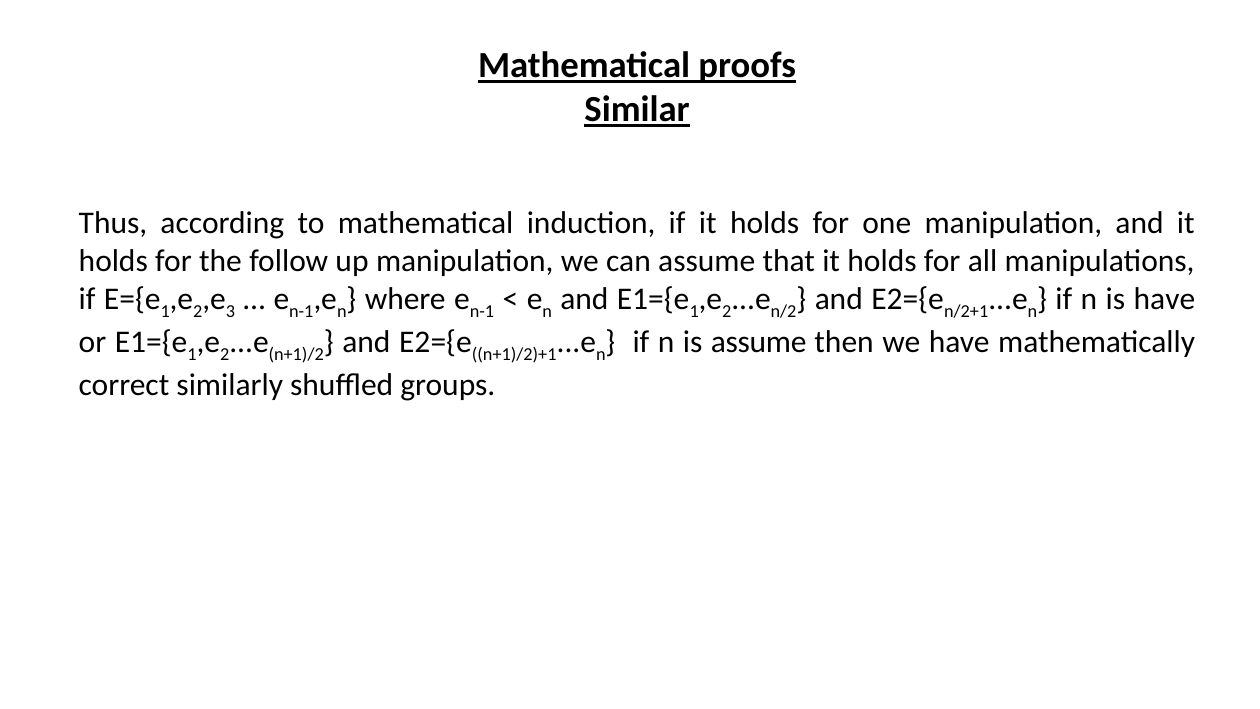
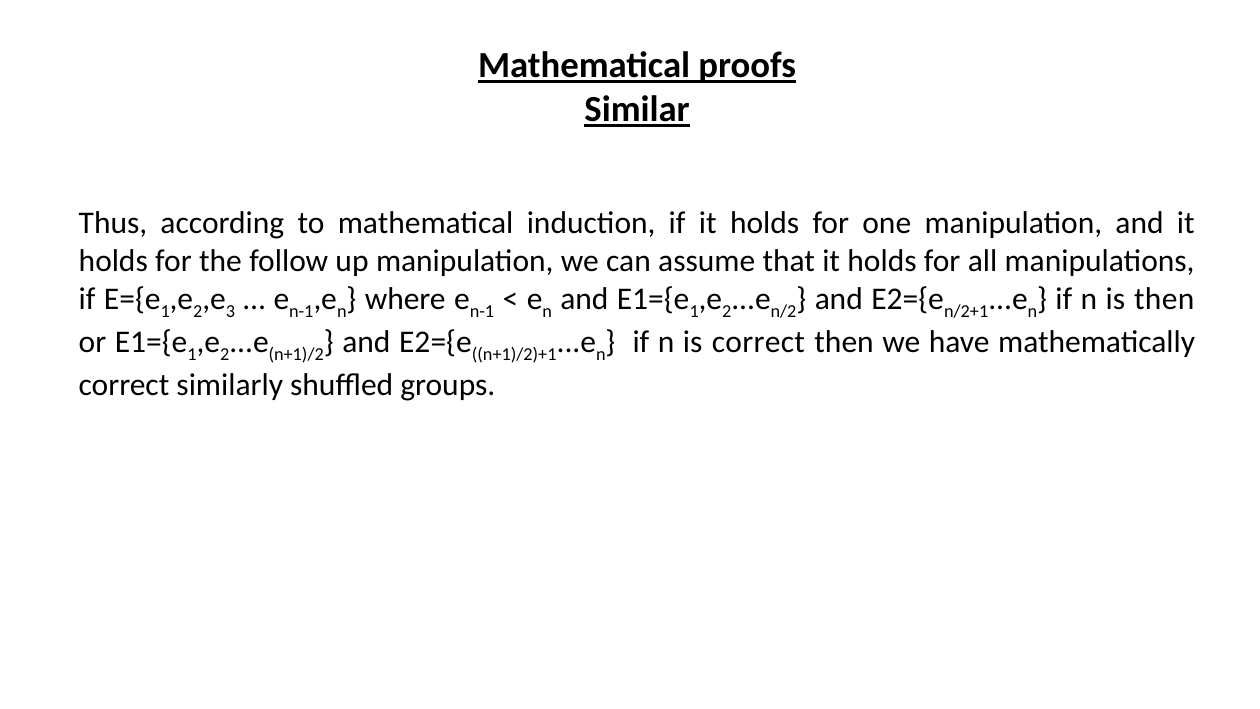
is have: have -> then (1164, 299)
is assume: assume -> correct (758, 342)
